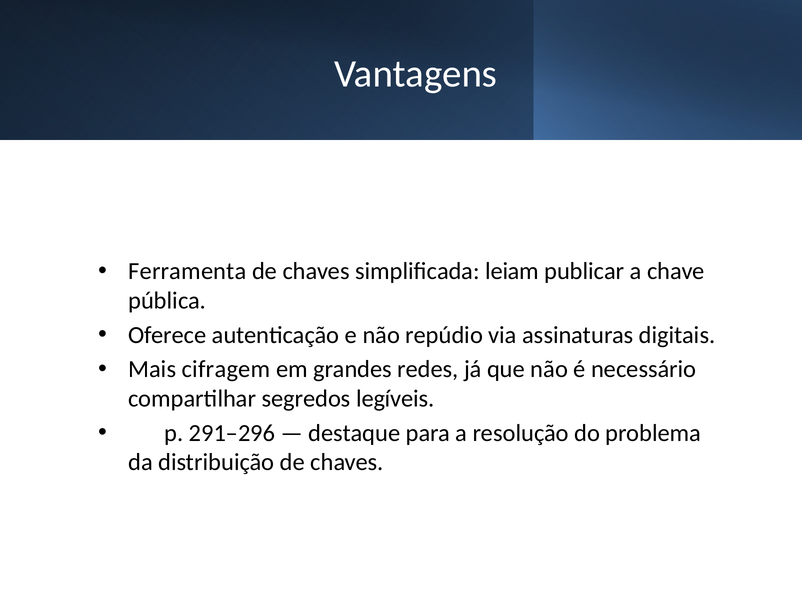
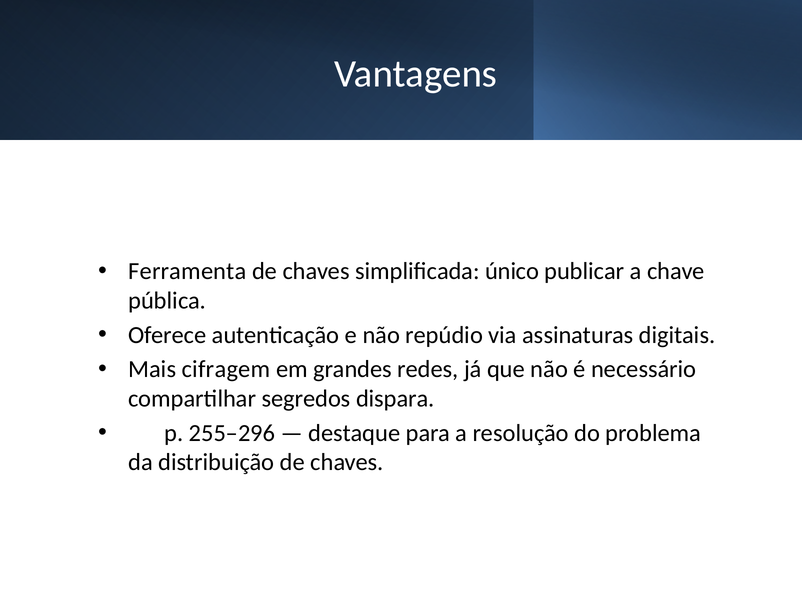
leiam: leiam -> único (512, 271)
legíveis: legíveis -> dispara (395, 398)
291–296: 291–296 -> 255–296 (232, 433)
